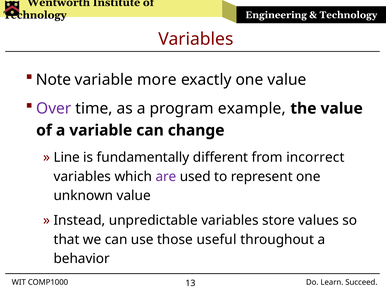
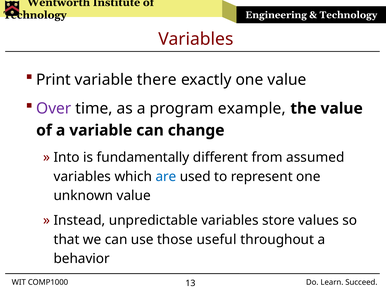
Note: Note -> Print (53, 80)
more: more -> there (157, 80)
Line: Line -> Into (67, 157)
incorrect: incorrect -> assumed (315, 157)
are colour: purple -> blue (166, 176)
